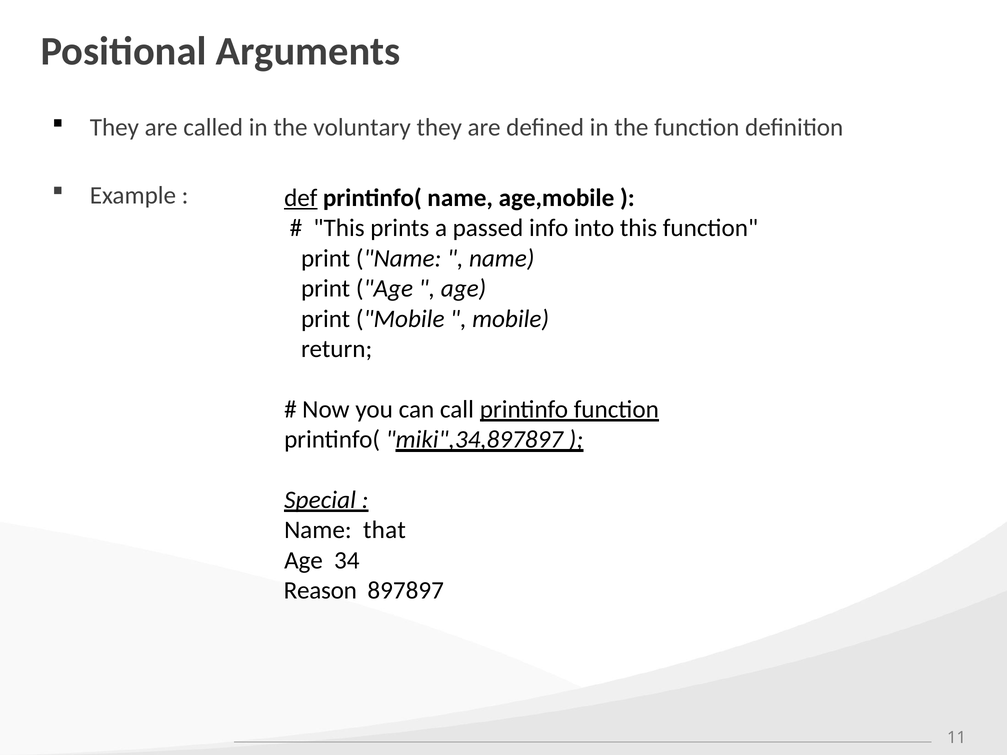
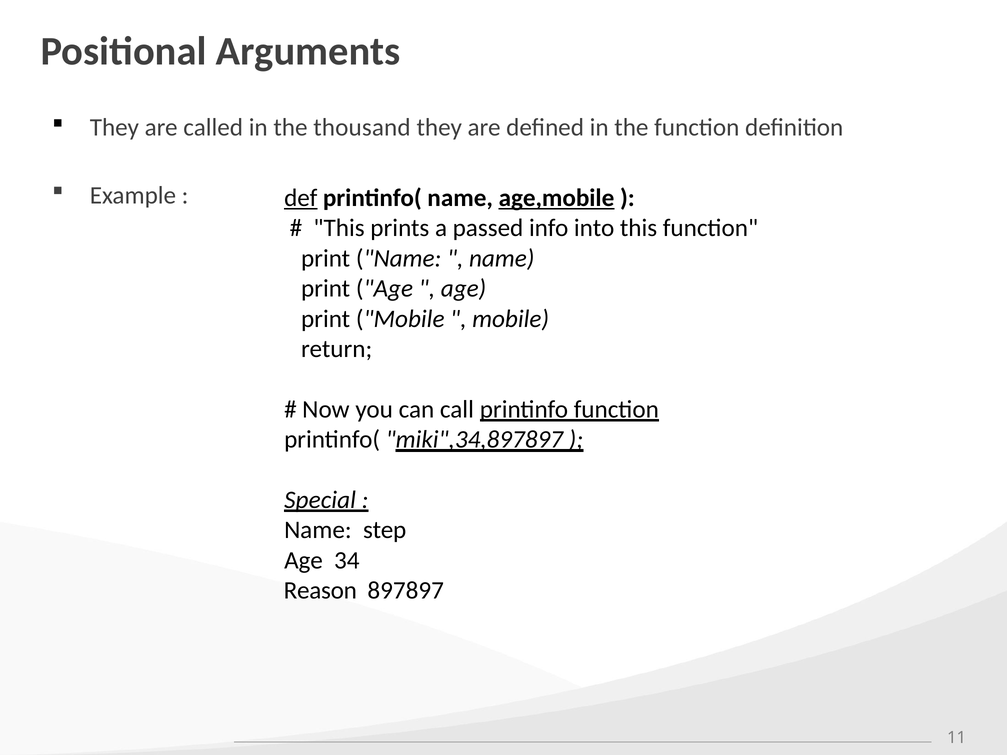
voluntary: voluntary -> thousand (362, 128)
age,mobile underline: none -> present (556, 198)
that: that -> step (385, 530)
